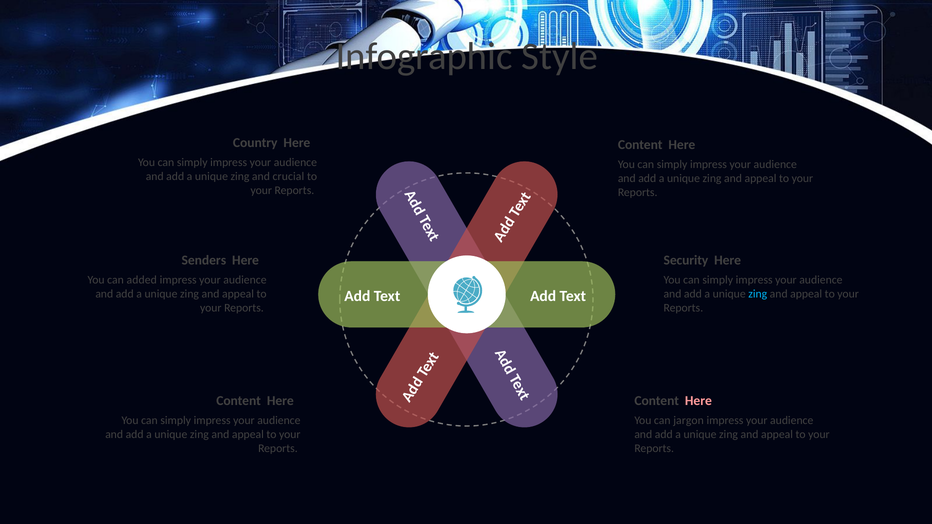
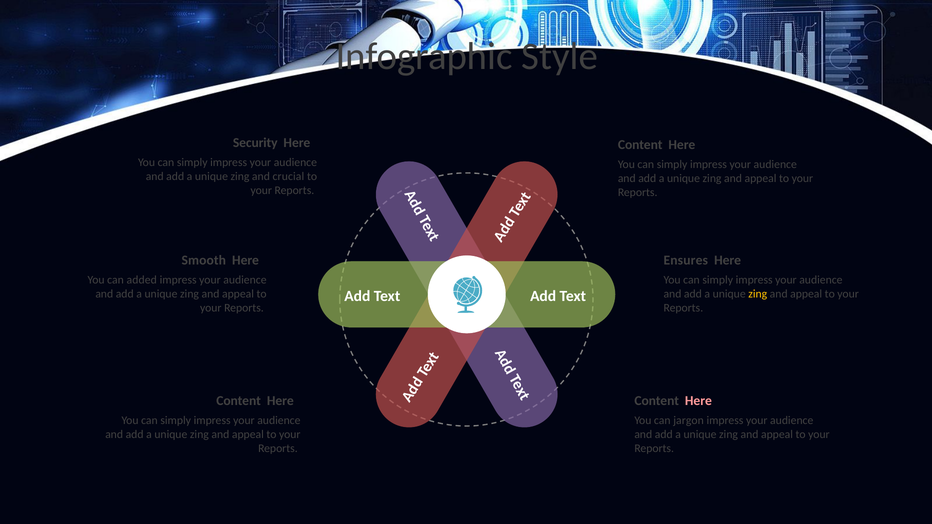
Country: Country -> Security (255, 143)
Senders: Senders -> Smooth (204, 260)
Security: Security -> Ensures (686, 260)
zing colour: light blue -> yellow (758, 294)
